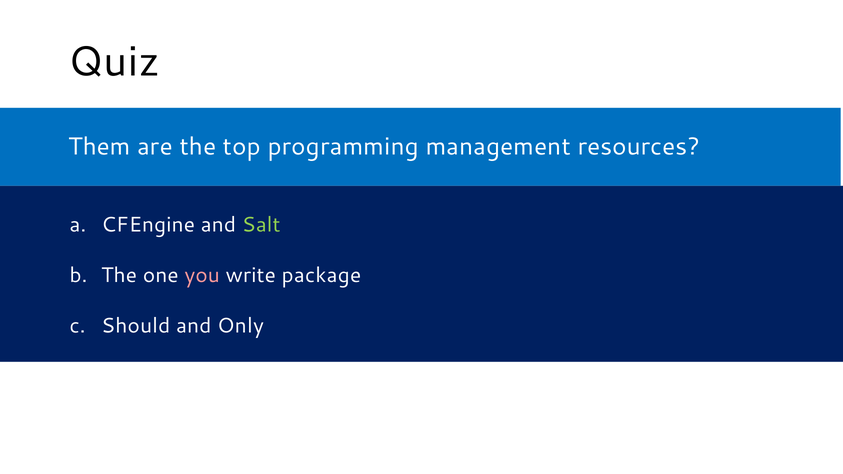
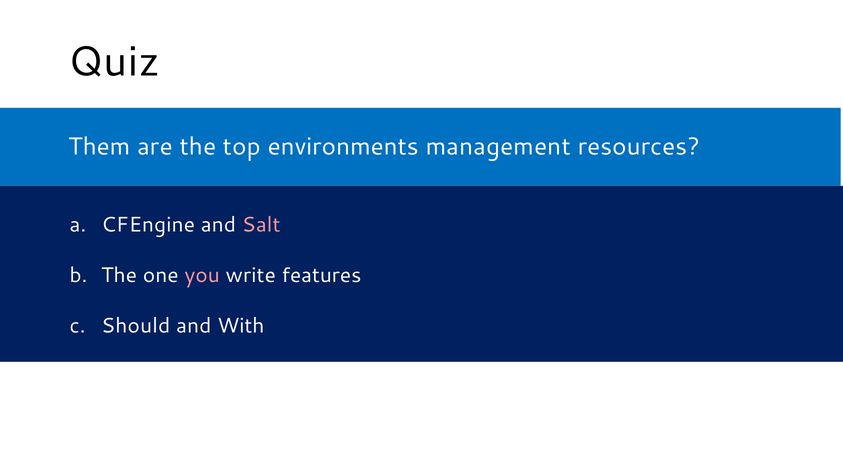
programming: programming -> environments (343, 147)
Salt colour: light green -> pink (261, 225)
package: package -> features (322, 275)
Only: Only -> With (241, 326)
